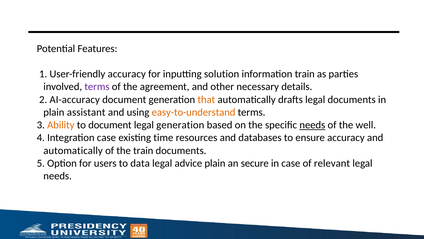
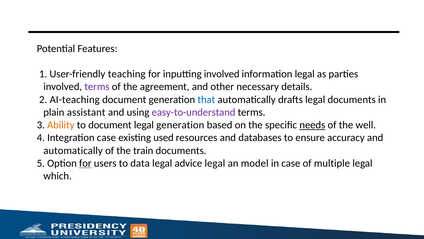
User-friendly accuracy: accuracy -> teaching (127, 74)
inputting solution: solution -> involved (222, 74)
information train: train -> legal (305, 74)
AI-accuracy: AI-accuracy -> AI-teaching (75, 99)
that colour: orange -> blue (206, 99)
easy-to-understand colour: orange -> purple (194, 112)
time: time -> used (163, 137)
for underline: none -> present (85, 163)
advice plain: plain -> legal (215, 163)
secure: secure -> model (255, 163)
relevant: relevant -> multiple (332, 163)
needs: needs -> which (58, 176)
